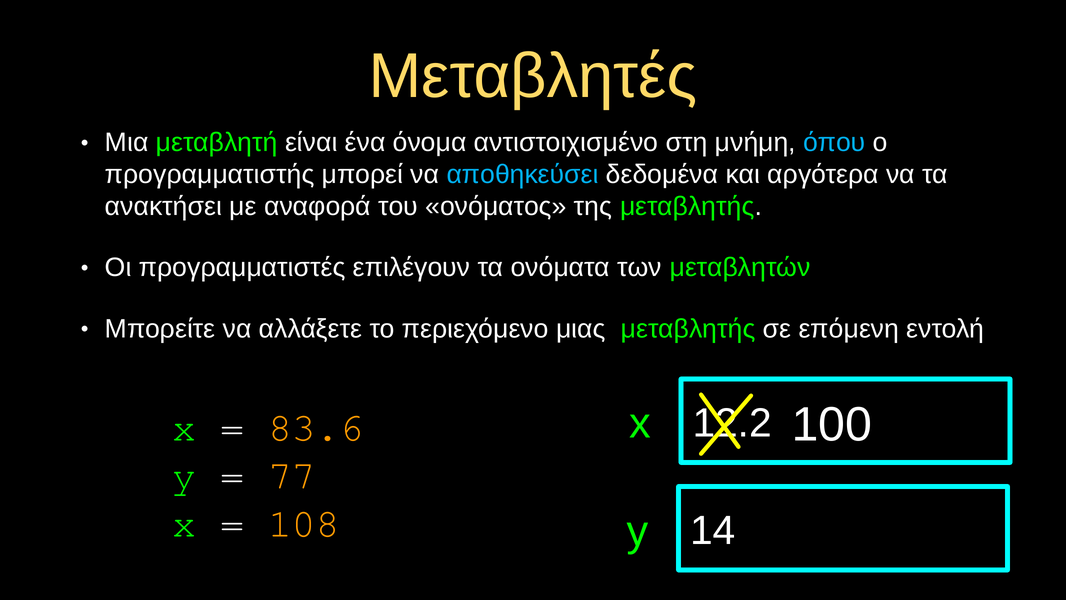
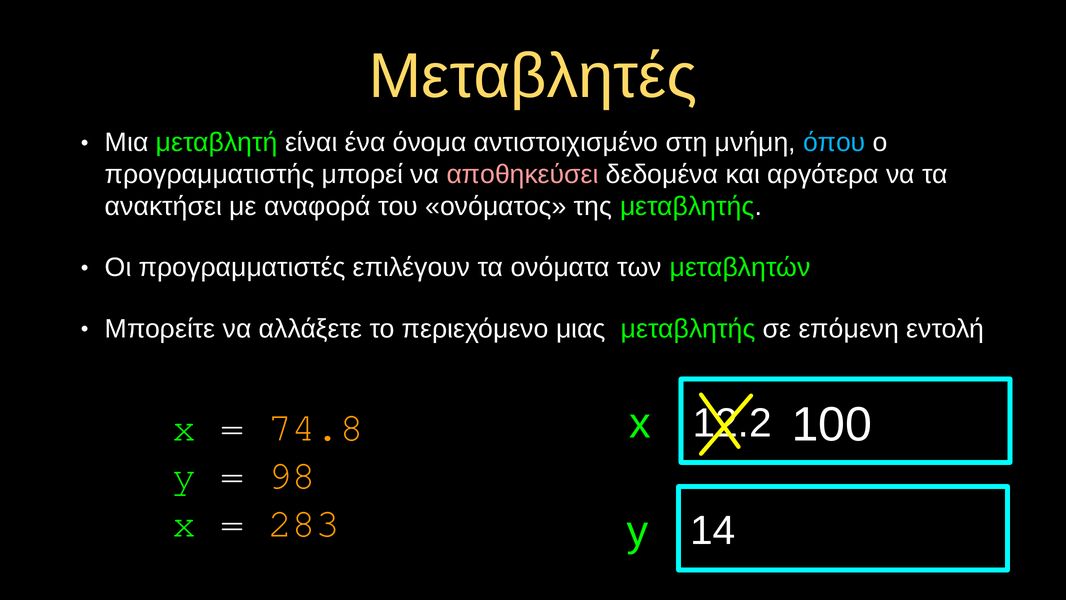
αποθηκεύσει colour: light blue -> pink (523, 174)
83.6: 83.6 -> 74.8 (316, 427)
77: 77 -> 98 (292, 475)
108: 108 -> 283 (304, 523)
